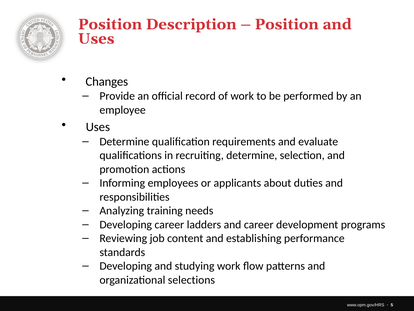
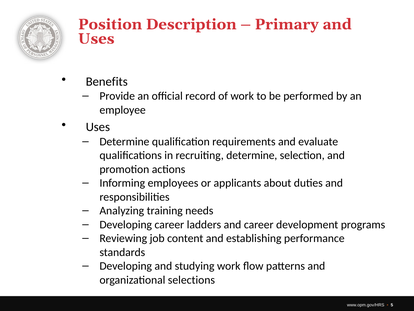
Position: Position -> Primary (287, 24)
Changes: Changes -> Benefits (107, 82)
